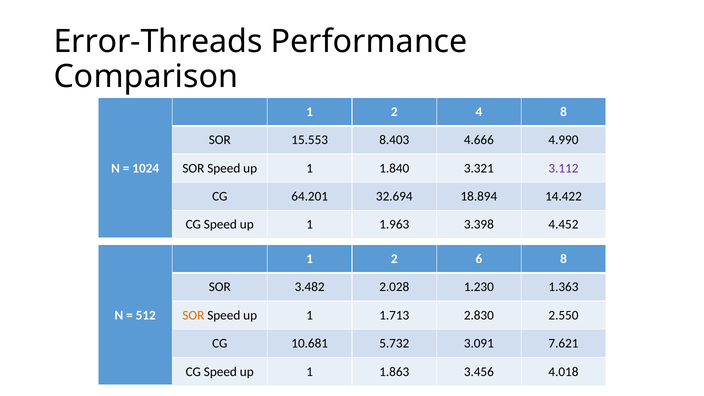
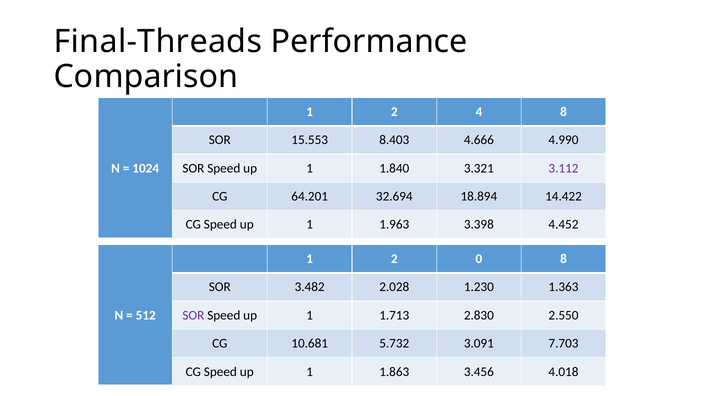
Error-Threads: Error-Threads -> Final-Threads (158, 42)
6: 6 -> 0 (479, 259)
SOR colour: orange -> purple (193, 315)
7.621: 7.621 -> 7.703 (563, 343)
